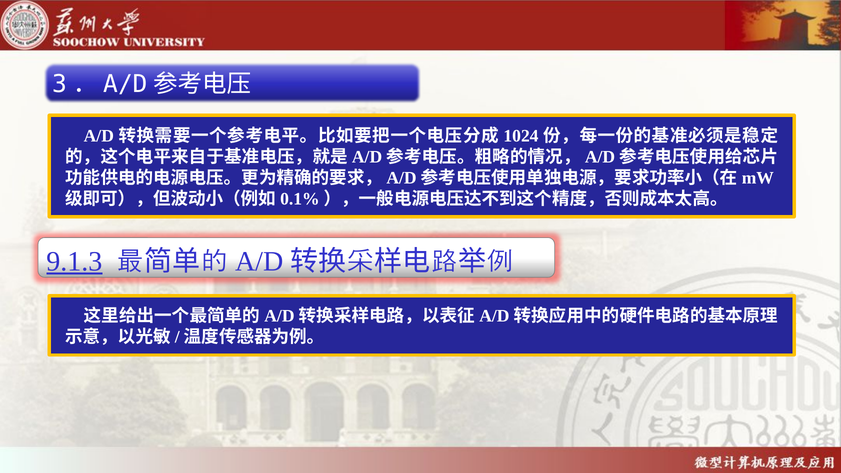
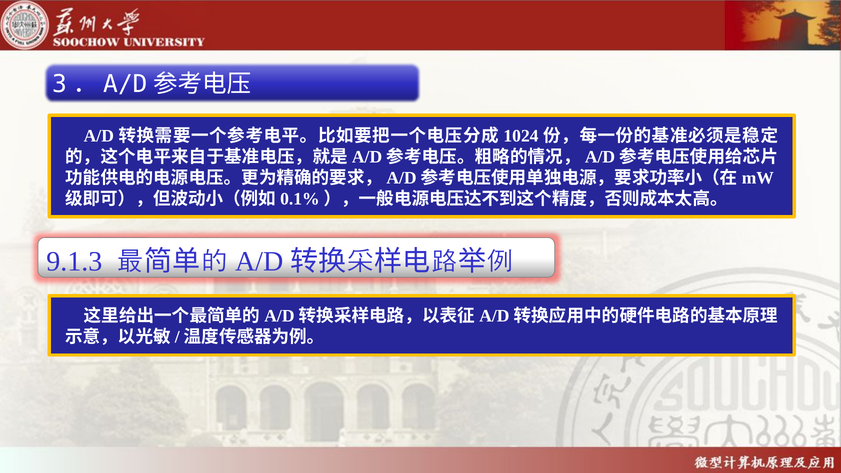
9.1.3 underline: present -> none (74, 261)
